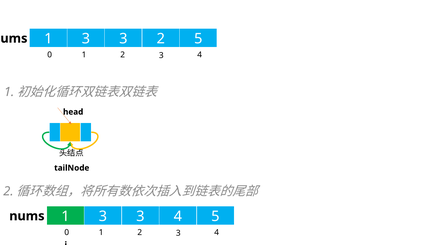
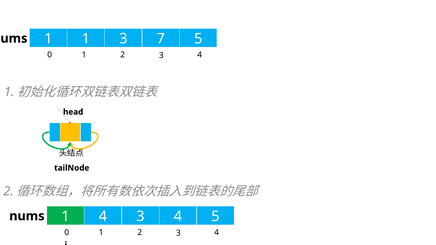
3: 3 -> 1 (86, 39)
3 2: 2 -> 7 (161, 39)
3: 3 -> 4 (103, 217)
